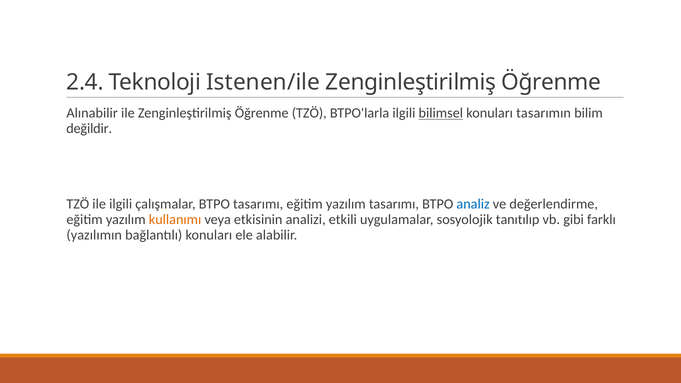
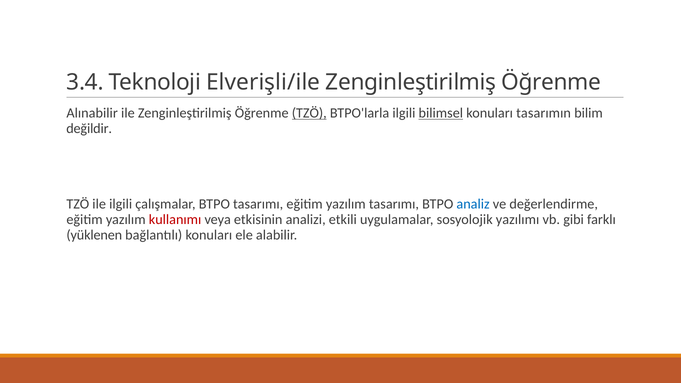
2.4: 2.4 -> 3.4 (85, 82)
Istenen/ile: Istenen/ile -> Elverişli/ile (263, 82)
TZÖ underline: none -> present (309, 113)
kullanımı colour: orange -> red (175, 220)
tanıtılıp: tanıtılıp -> yazılımı (518, 220)
yazılımın: yazılımın -> yüklenen (94, 235)
